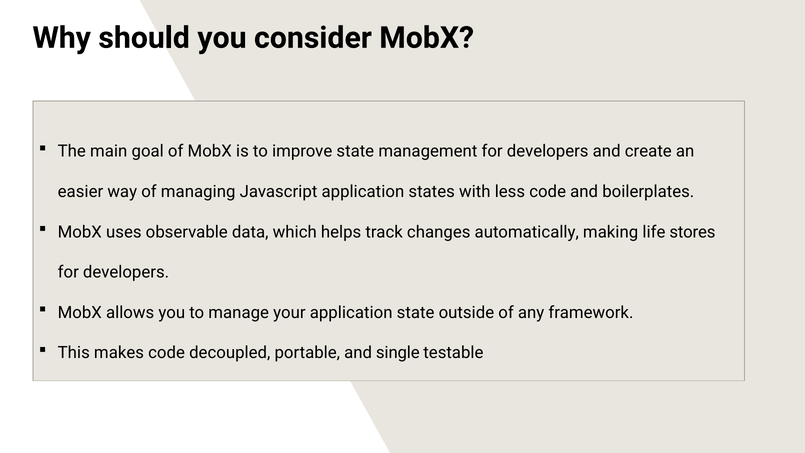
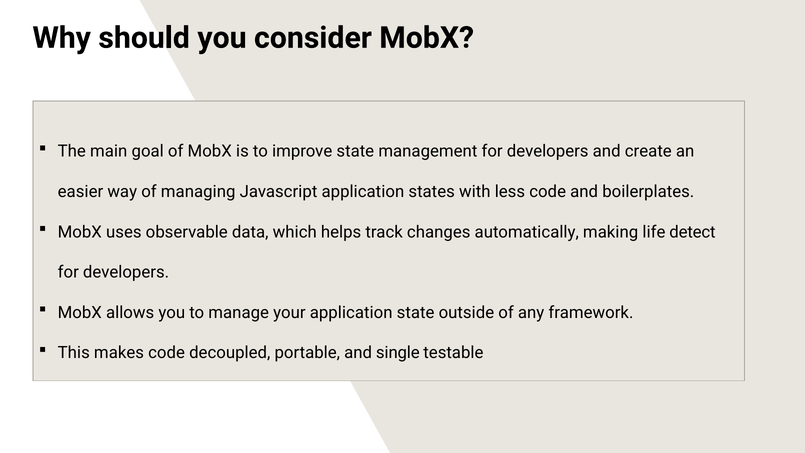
stores: stores -> detect (692, 232)
